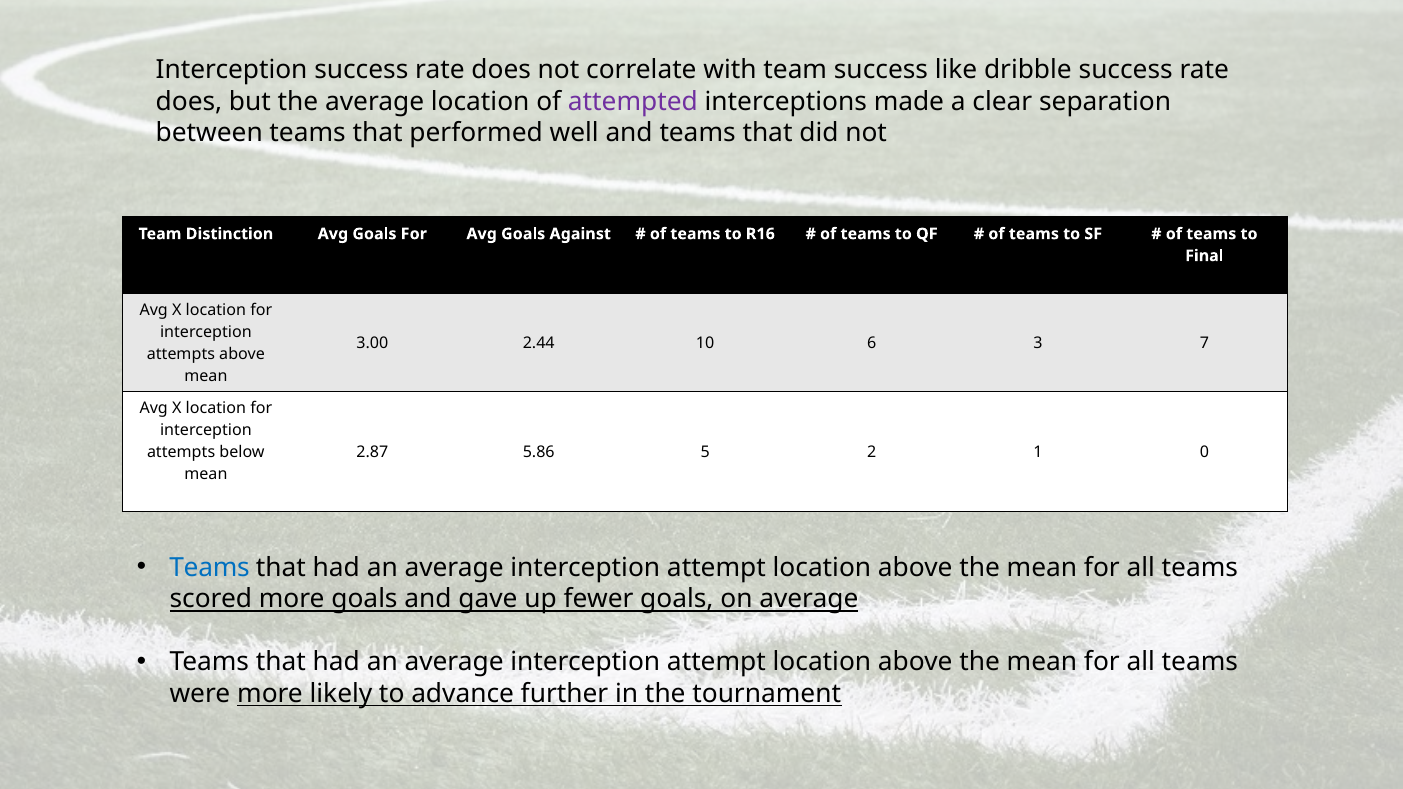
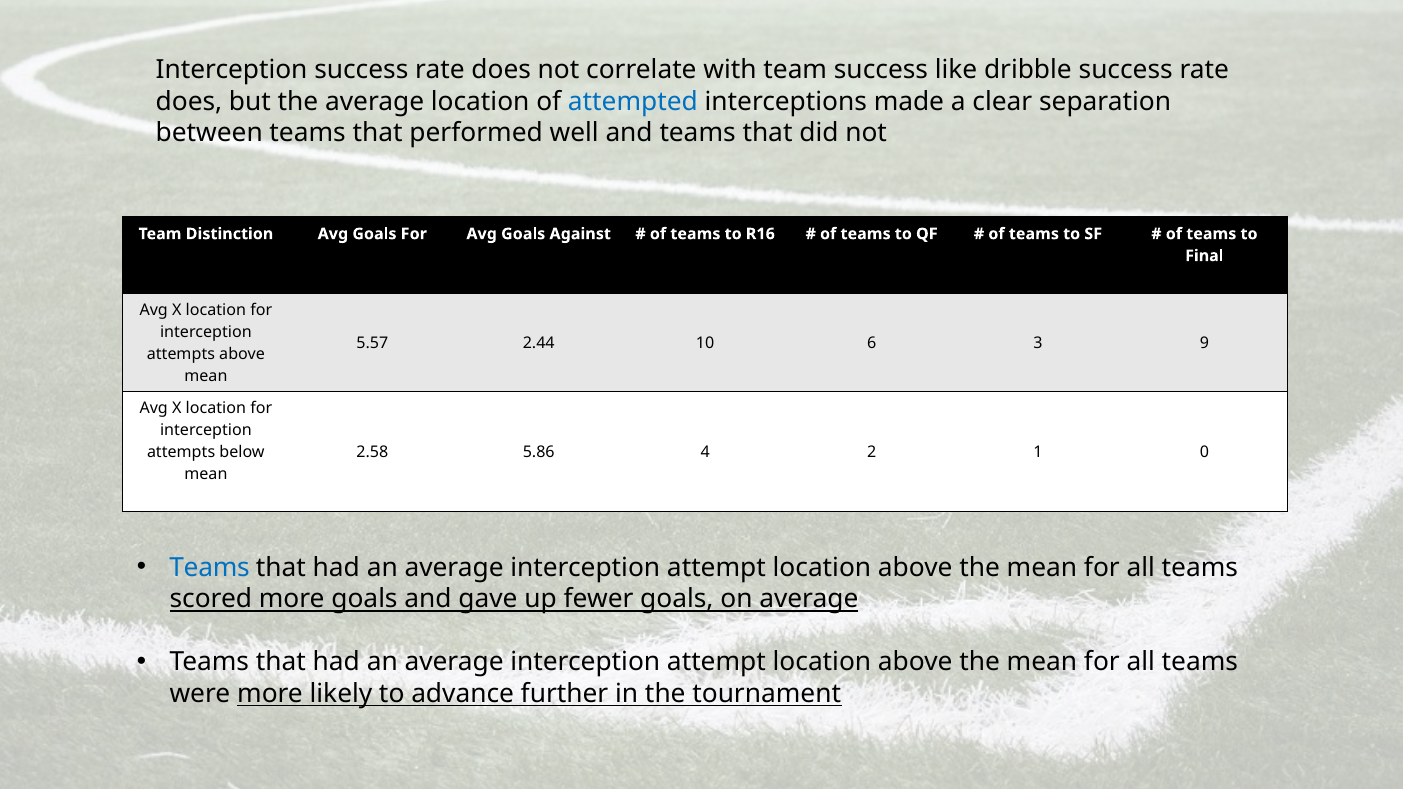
attempted colour: purple -> blue (633, 102)
3.00: 3.00 -> 5.57 (372, 343)
7: 7 -> 9 (1204, 343)
2.87: 2.87 -> 2.58 (372, 452)
5: 5 -> 4 (705, 452)
